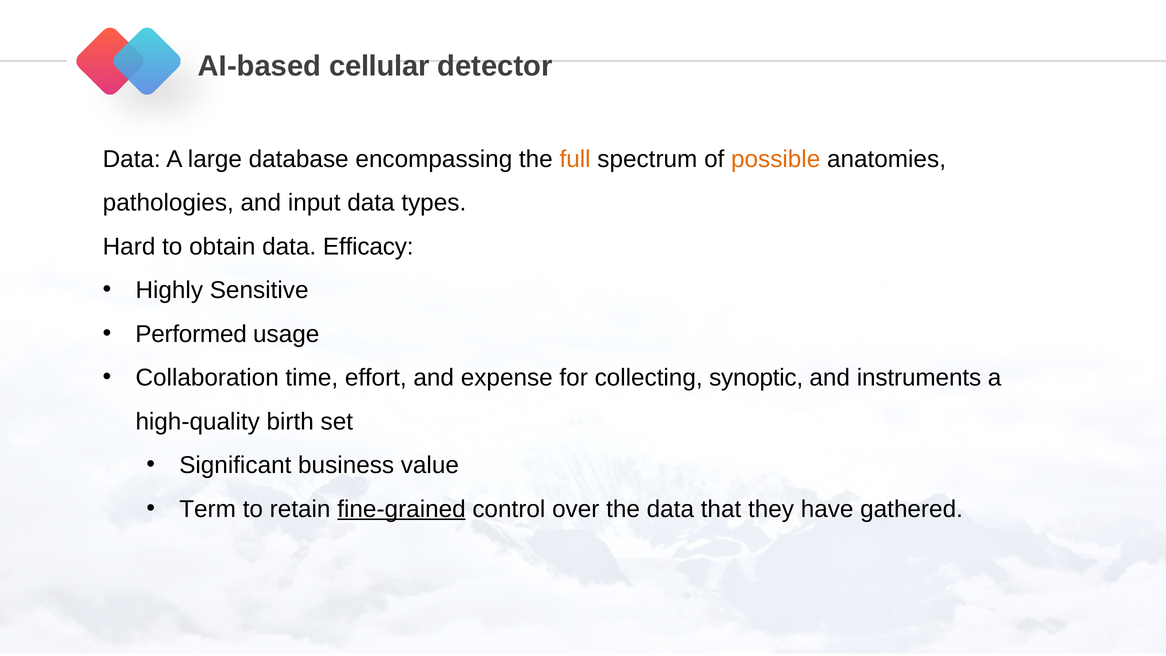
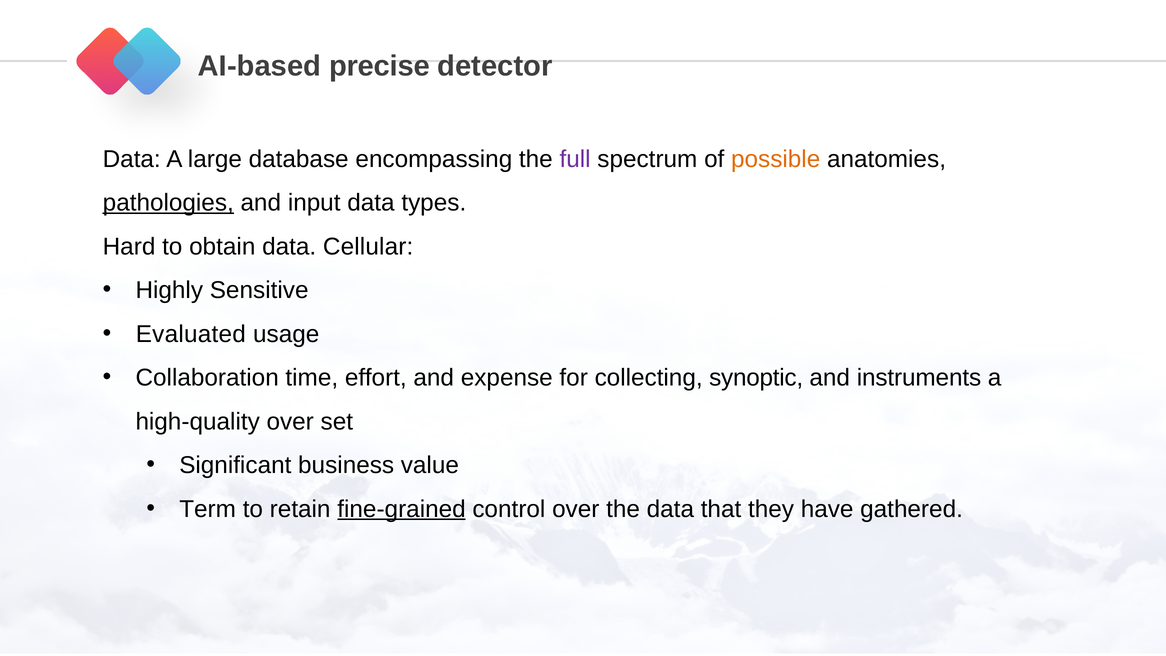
cellular: cellular -> precise (379, 66)
full colour: orange -> purple (575, 159)
pathologies underline: none -> present (168, 203)
Efficacy: Efficacy -> Cellular (368, 247)
Performed: Performed -> Evaluated (191, 334)
high-quality birth: birth -> over (290, 421)
